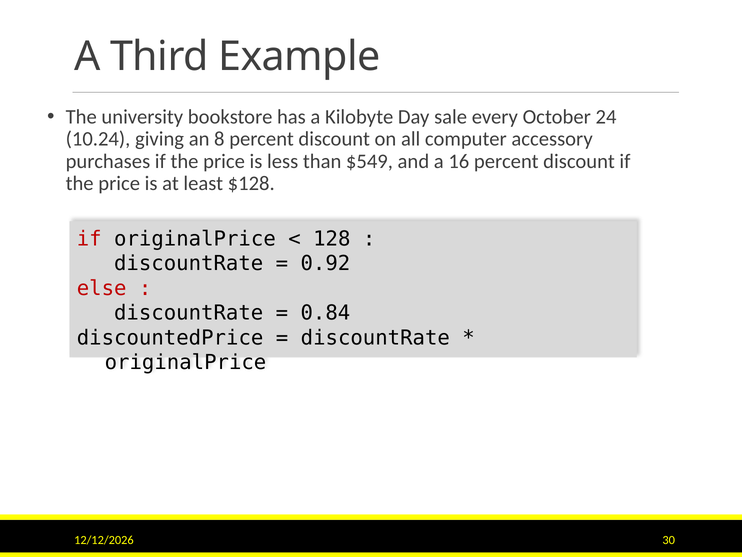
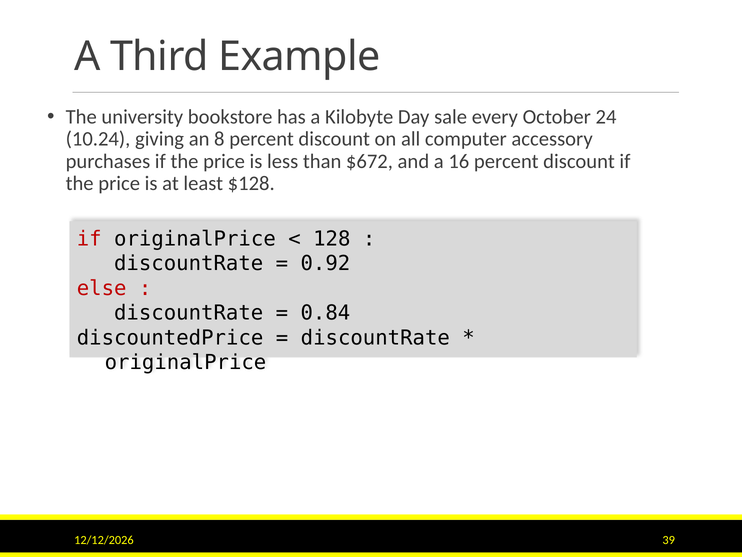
$549: $549 -> $672 (369, 161)
30: 30 -> 39 (669, 540)
